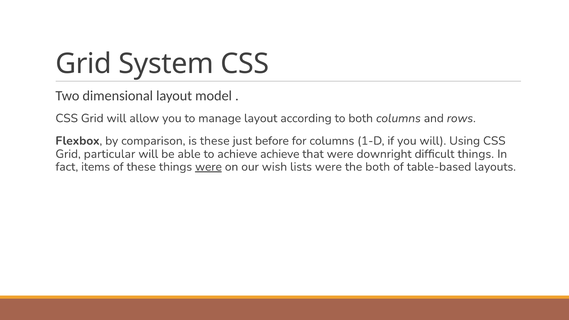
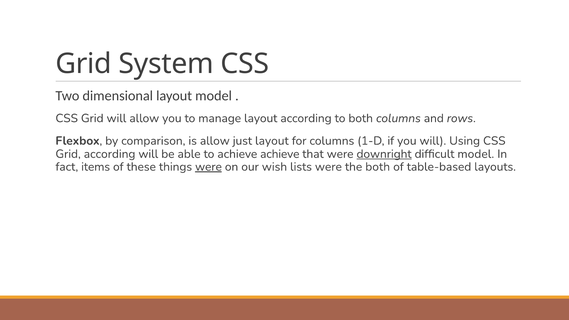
is these: these -> allow (215, 141)
just before: before -> layout (272, 141)
Grid particular: particular -> according (110, 154)
downright underline: none -> present (384, 154)
difficult things: things -> model (476, 154)
